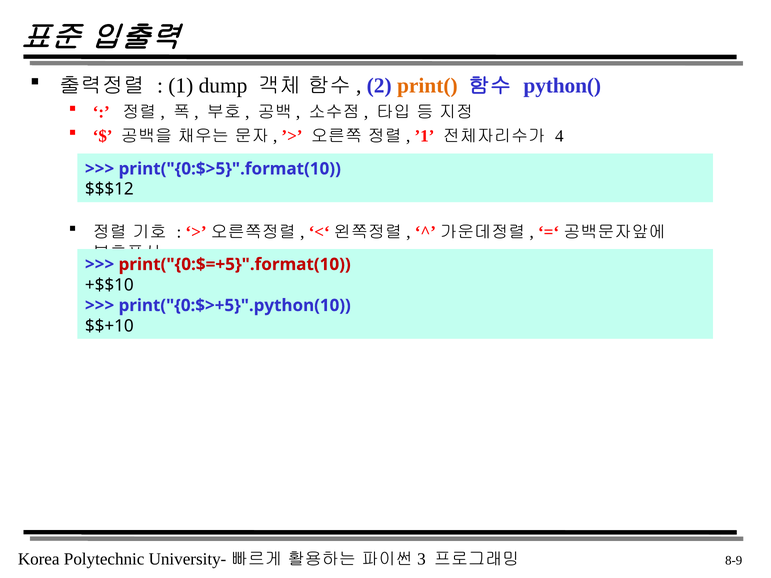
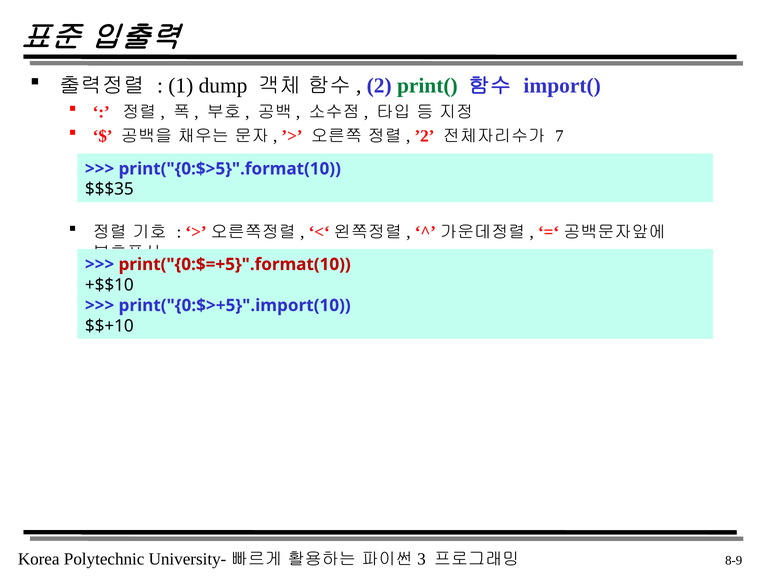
print( colour: orange -> green (427, 86)
python(: python( -> import( (562, 86)
’1: ’1 -> ’2 (424, 136)
4: 4 -> 7 (559, 136)
$$$12: $$$12 -> $$$35 (109, 189)
print("{0:$>+5}".python(10: print("{0:$>+5}".python(10 -> print("{0:$>+5}".import(10 (235, 306)
